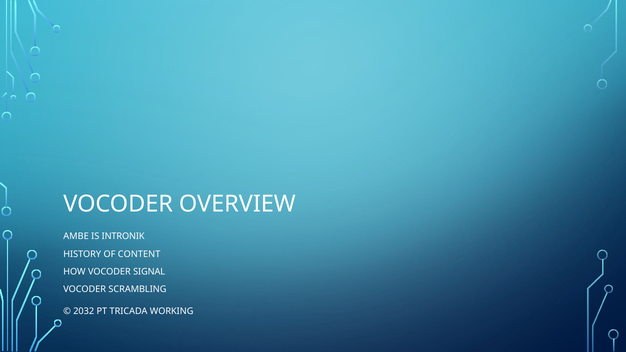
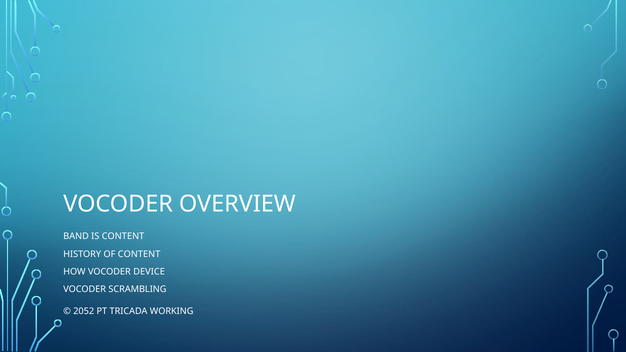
AMBE: AMBE -> BAND (76, 237)
IS INTRONIK: INTRONIK -> CONTENT (123, 237)
SIGNAL: SIGNAL -> DEVICE (149, 272)
2032: 2032 -> 2052 (84, 311)
